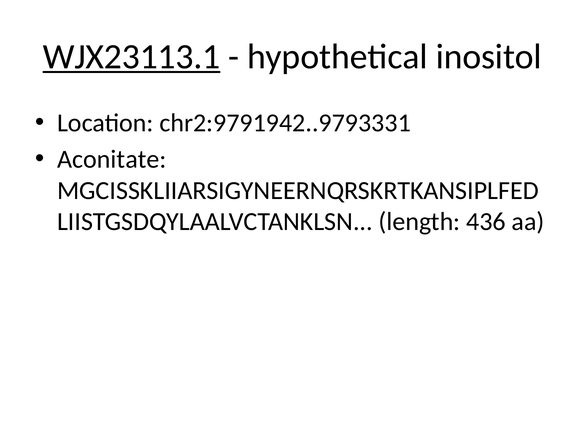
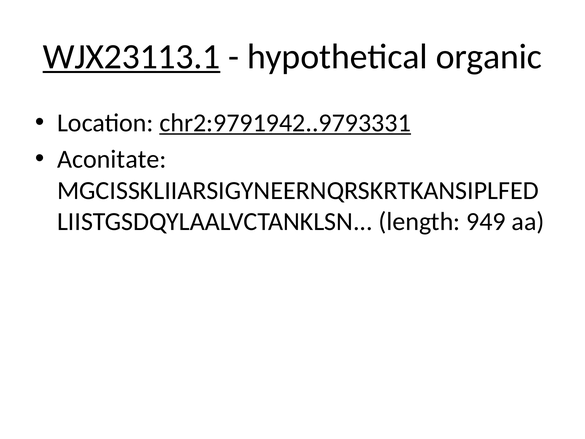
inositol: inositol -> organic (489, 57)
chr2:9791942..9793331 underline: none -> present (285, 123)
436: 436 -> 949 (486, 222)
